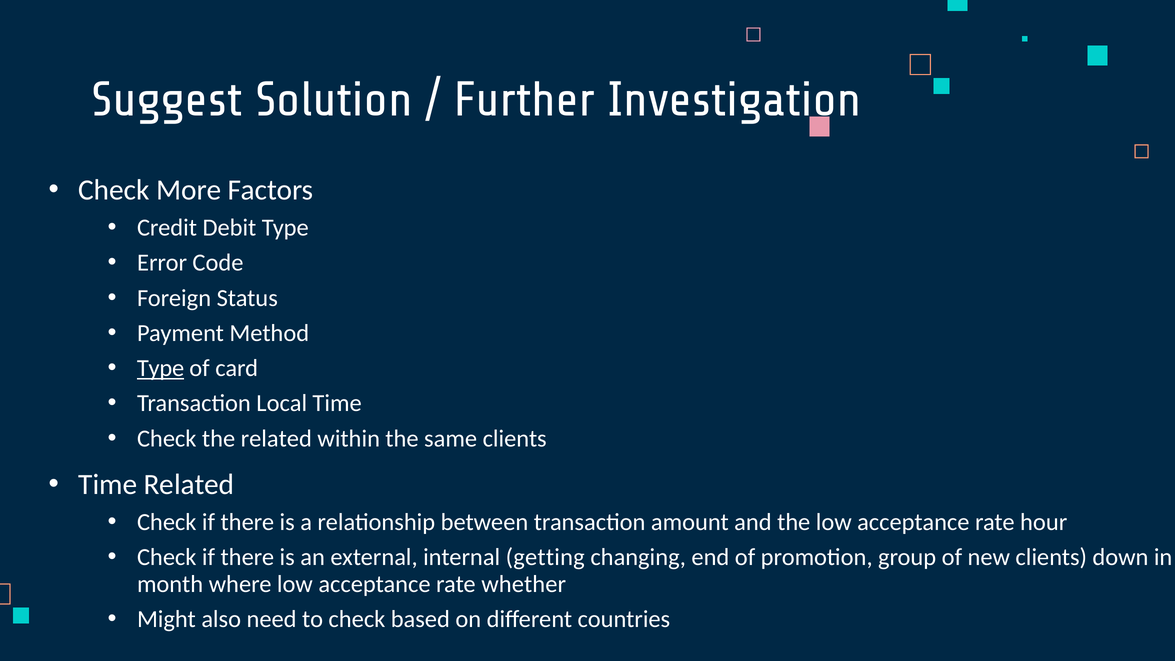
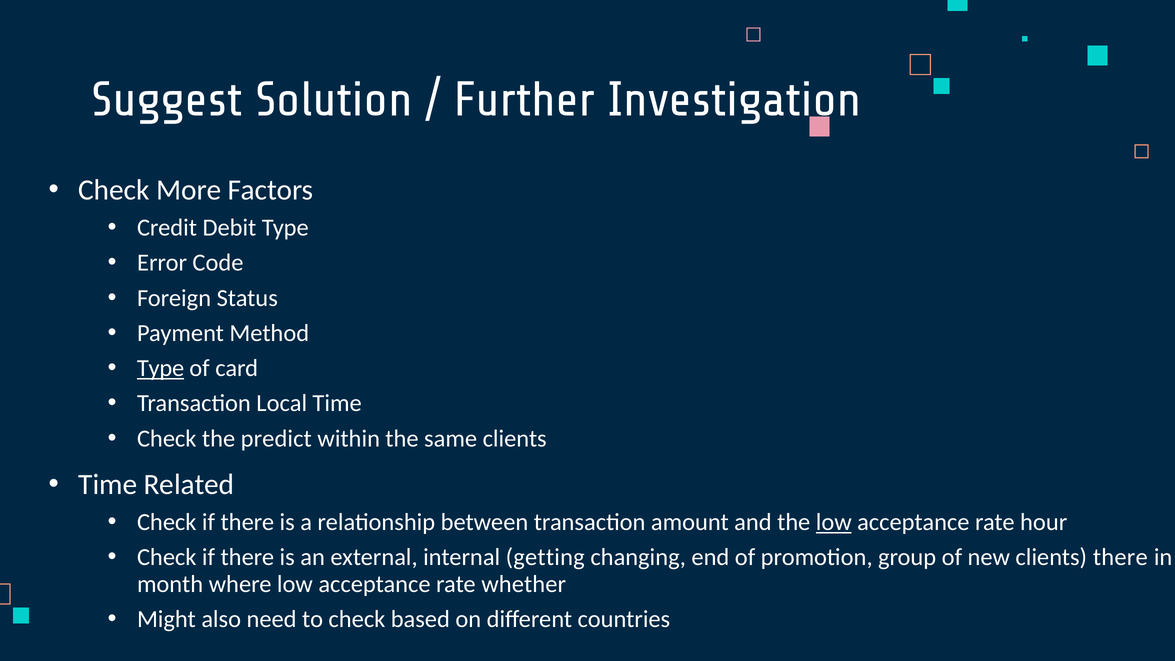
the related: related -> predict (276, 438)
low underline: none -> present (834, 522)
clients down: down -> there (1120, 557)
